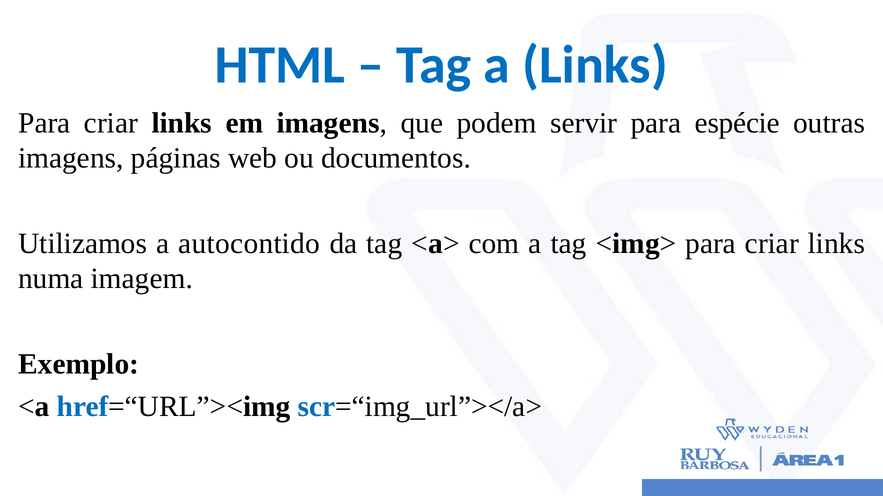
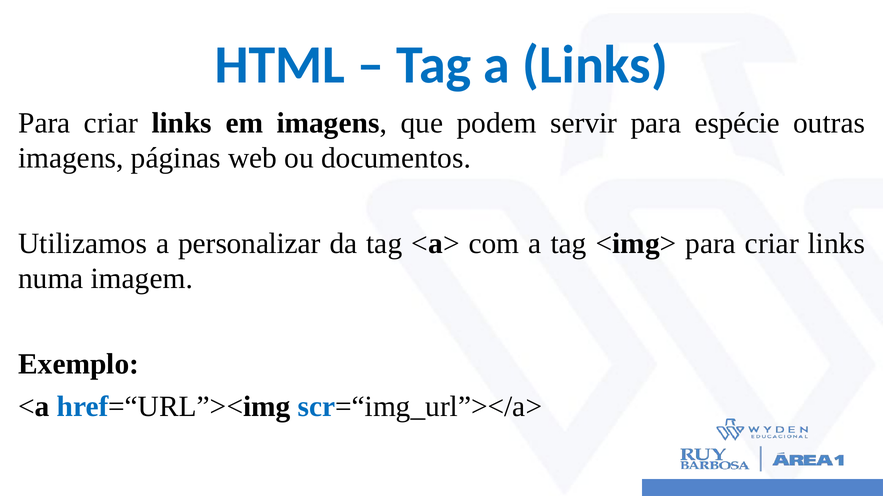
autocontido: autocontido -> personalizar (249, 244)
